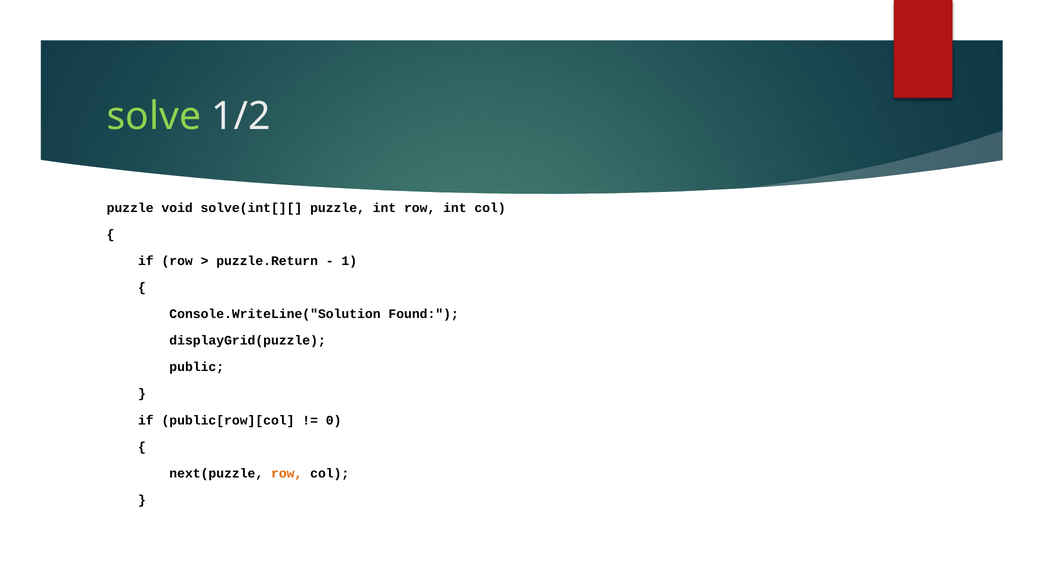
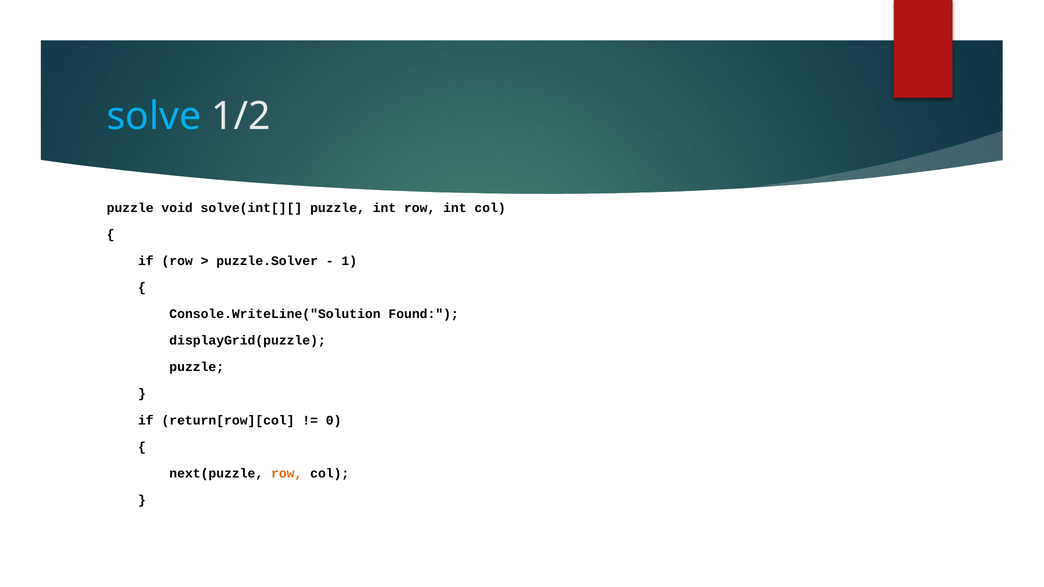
solve colour: light green -> light blue (154, 116)
puzzle.Return: puzzle.Return -> puzzle.Solver (267, 261)
public: public -> puzzle (197, 367)
public[row][col: public[row][col -> return[row][col (228, 420)
